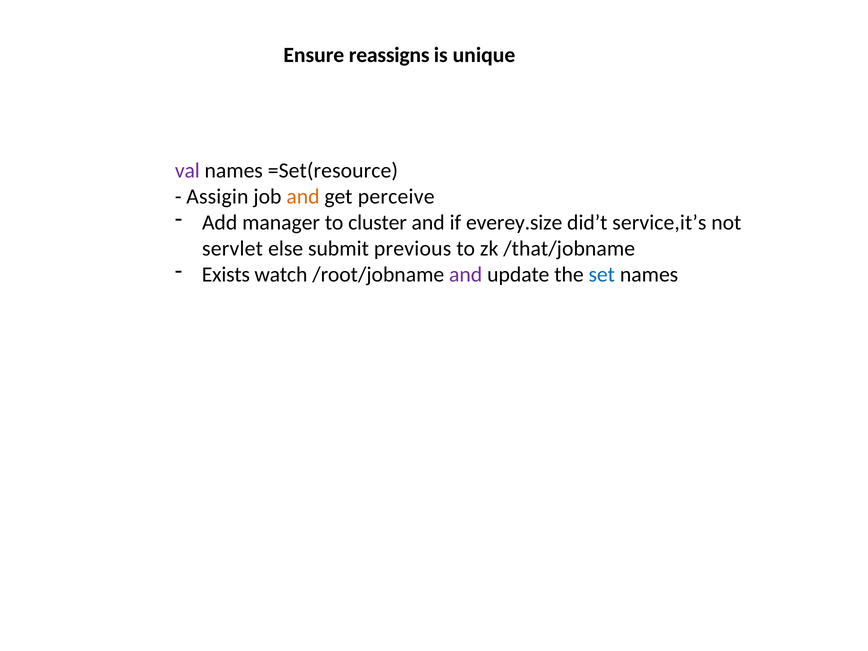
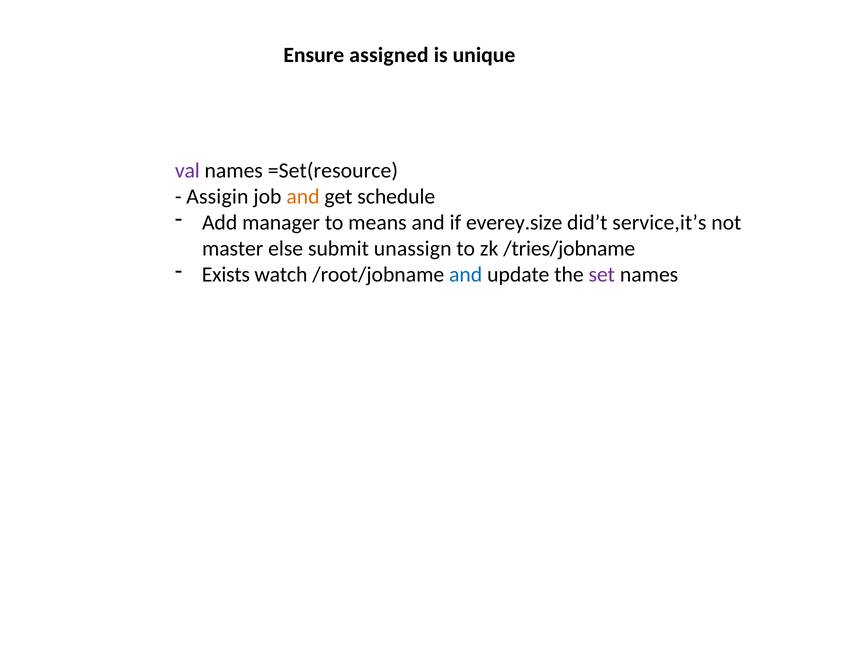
reassigns: reassigns -> assigned (389, 55)
perceive: perceive -> schedule (396, 197)
cluster: cluster -> means (377, 223)
servlet: servlet -> master (233, 249)
previous: previous -> unassign (413, 249)
/that/jobname: /that/jobname -> /tries/jobname (569, 249)
and colour: purple -> blue (466, 275)
set colour: blue -> purple (602, 275)
